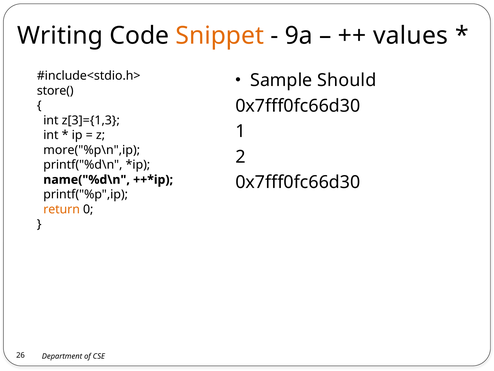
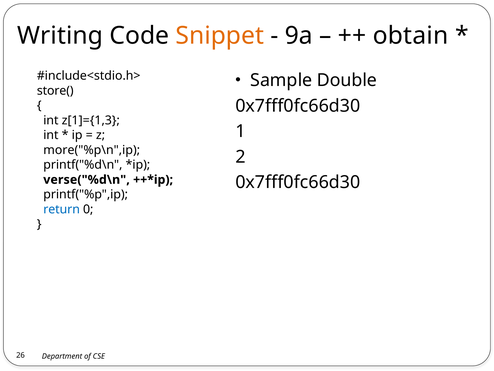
values: values -> obtain (411, 35)
Should: Should -> Double (347, 80)
z[3]={1,3: z[3]={1,3 -> z[1]={1,3 (91, 120)
name("%d\n: name("%d\n -> verse("%d\n (87, 179)
return colour: orange -> blue (62, 209)
